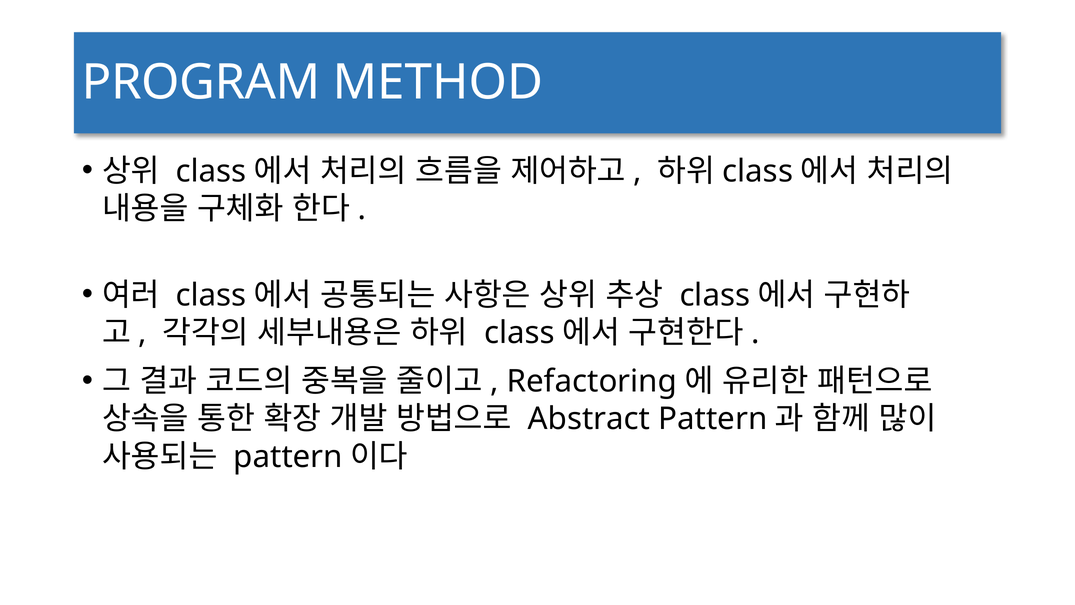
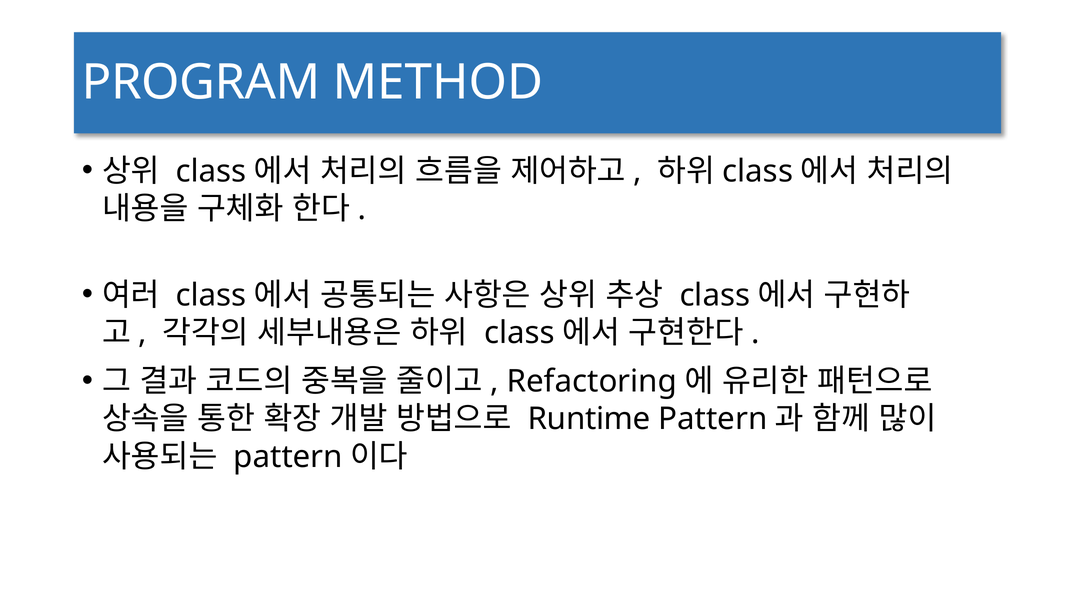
Abstract: Abstract -> Runtime (589, 419)
